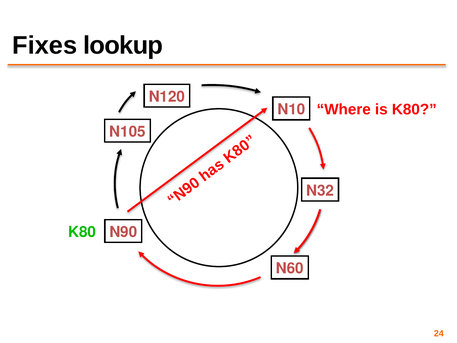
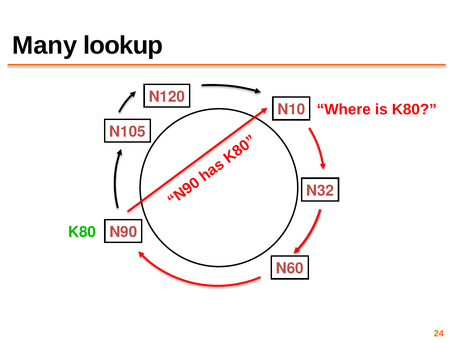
Fixes: Fixes -> Many (45, 45)
